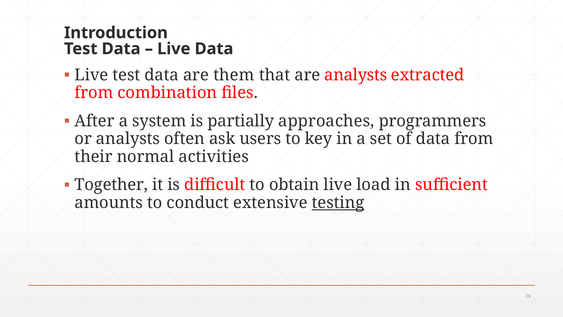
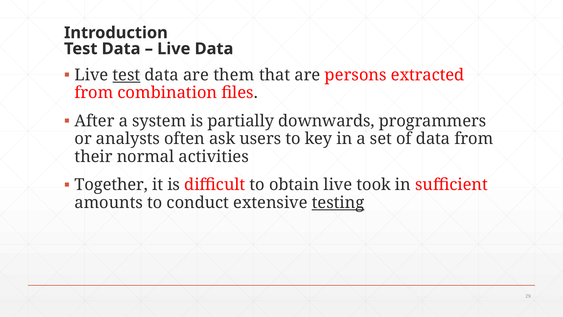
test underline: none -> present (126, 75)
are analysts: analysts -> persons (356, 75)
approaches: approaches -> downwards (326, 121)
load: load -> took (374, 185)
